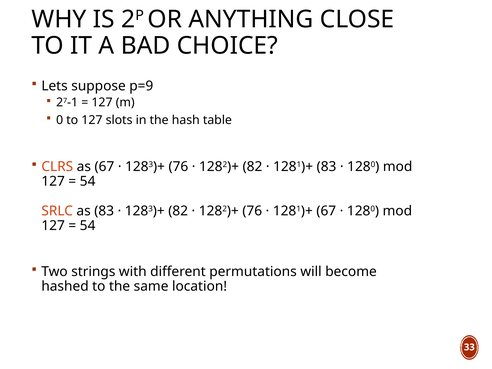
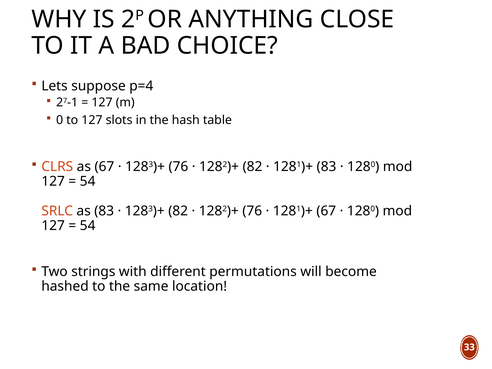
p=9: p=9 -> p=4 (141, 86)
